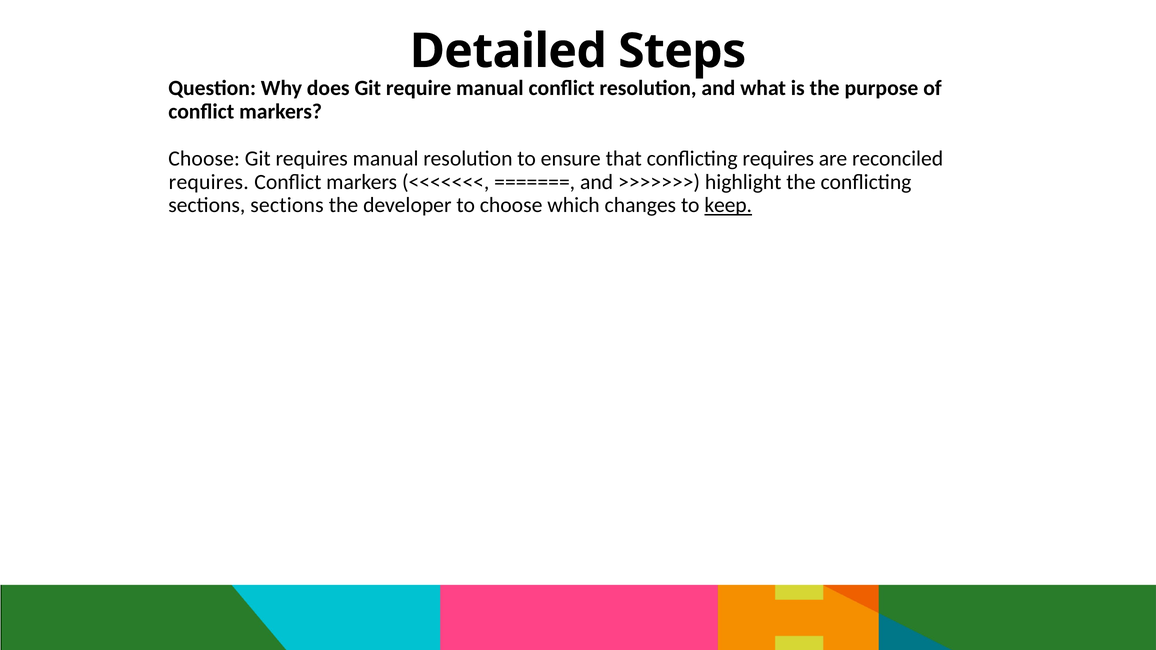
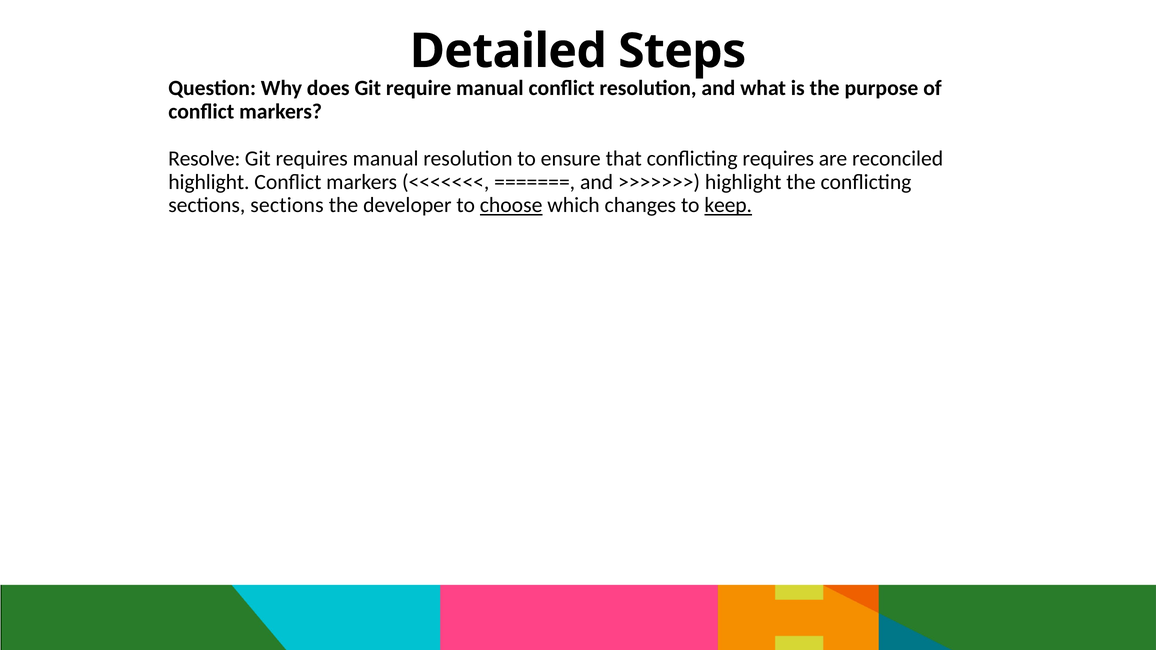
Choose: Choose -> Resolve (204, 159)
requires: requires -> highlight (209, 182)
choose underline: none -> present (511, 205)
